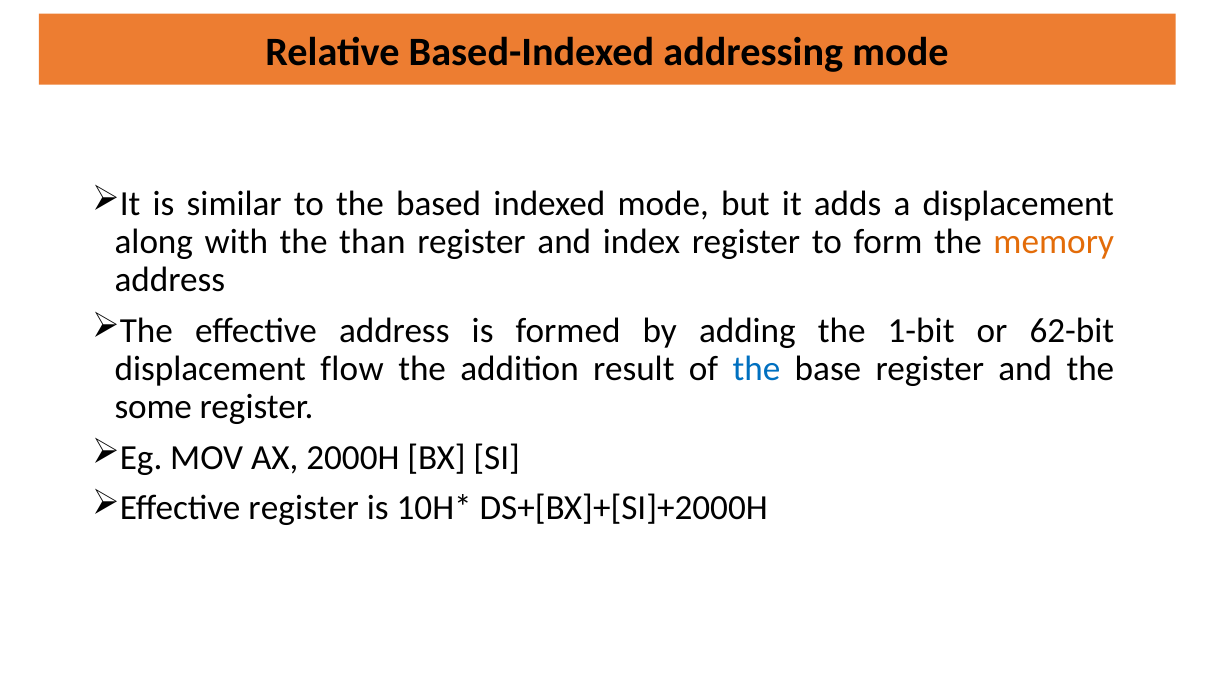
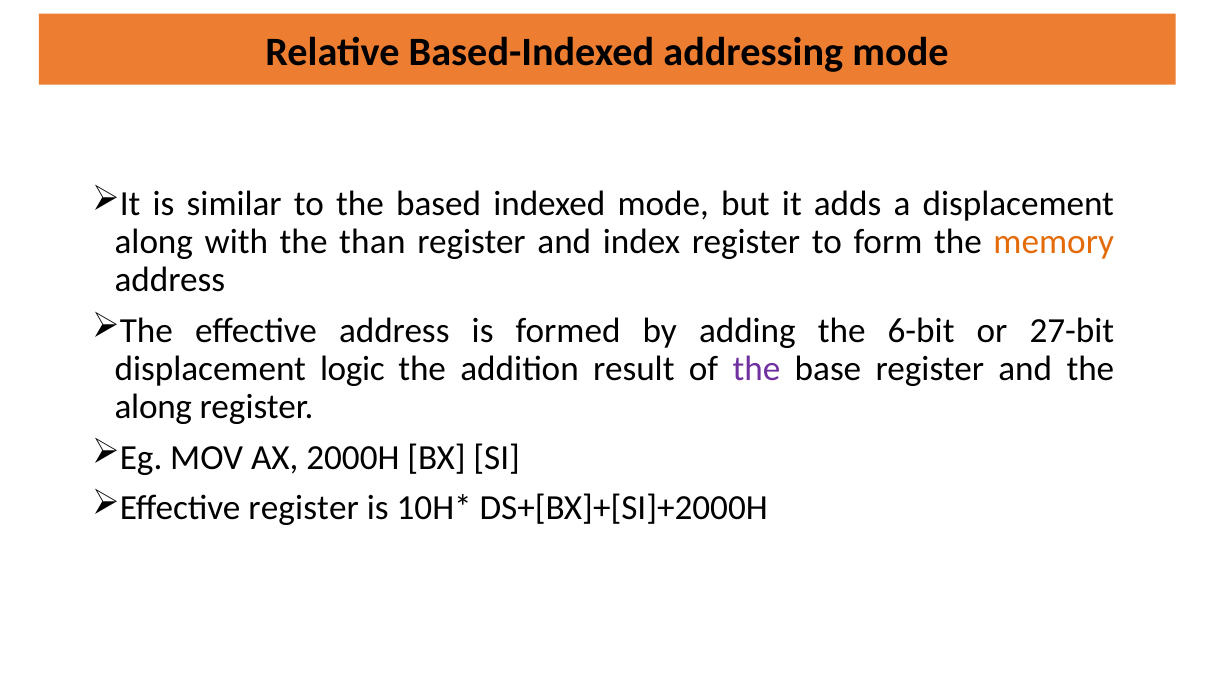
1-bit: 1-bit -> 6-bit (921, 331)
62-bit: 62-bit -> 27-bit (1072, 331)
flow: flow -> logic (352, 369)
the colour: blue -> purple (756, 369)
some: some -> along (153, 407)
